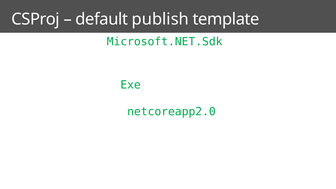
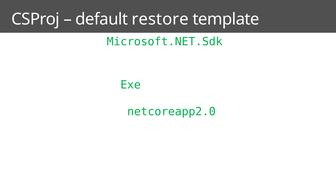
publish: publish -> restore (160, 19)
